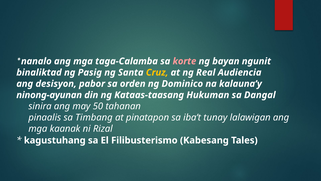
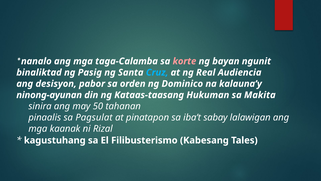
Cruz colour: yellow -> light blue (157, 72)
Dangal: Dangal -> Makita (260, 95)
Timbang: Timbang -> Pagsulat (94, 117)
tunay: tunay -> sabay (215, 117)
